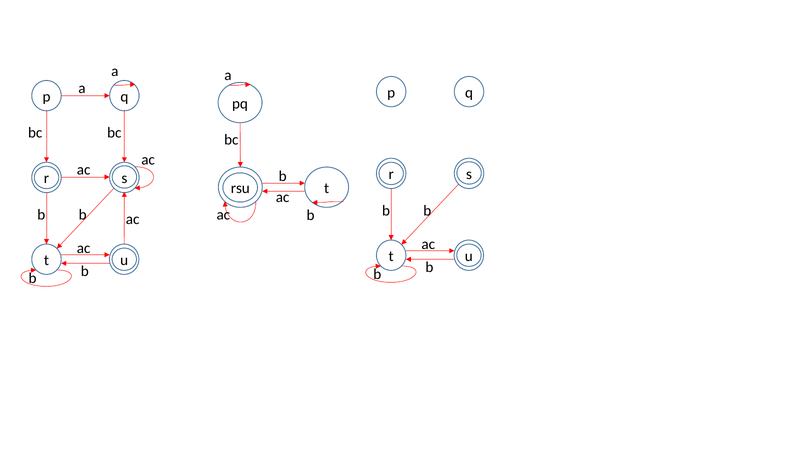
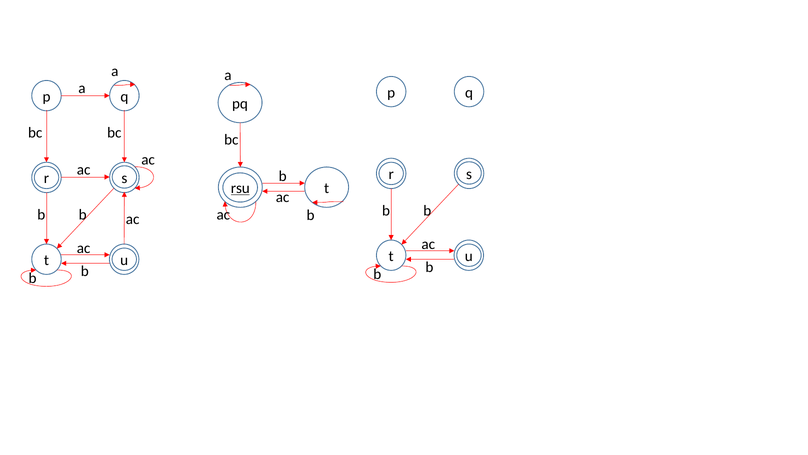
rsu underline: none -> present (240, 188)
